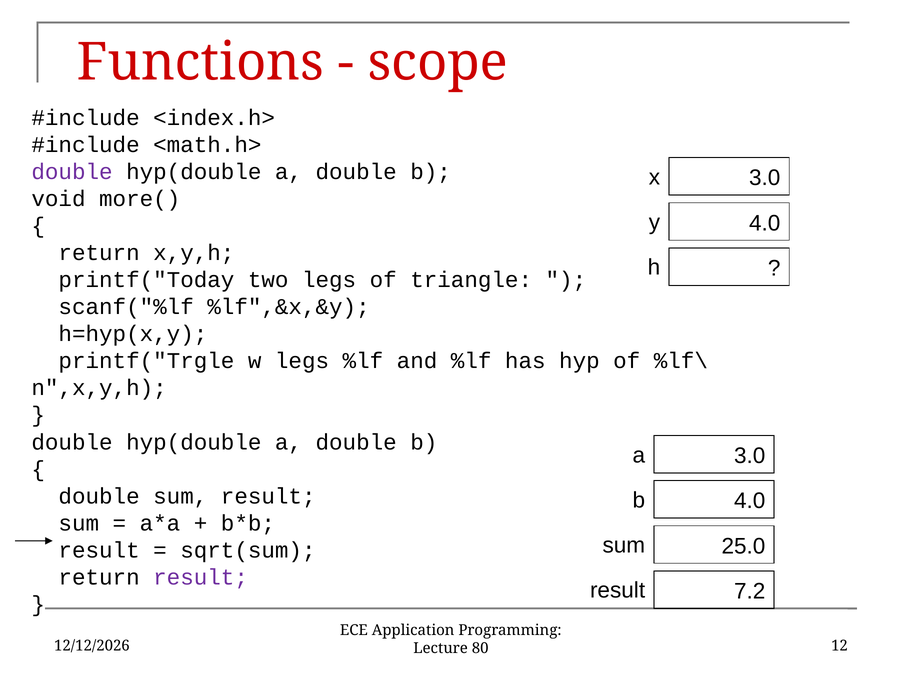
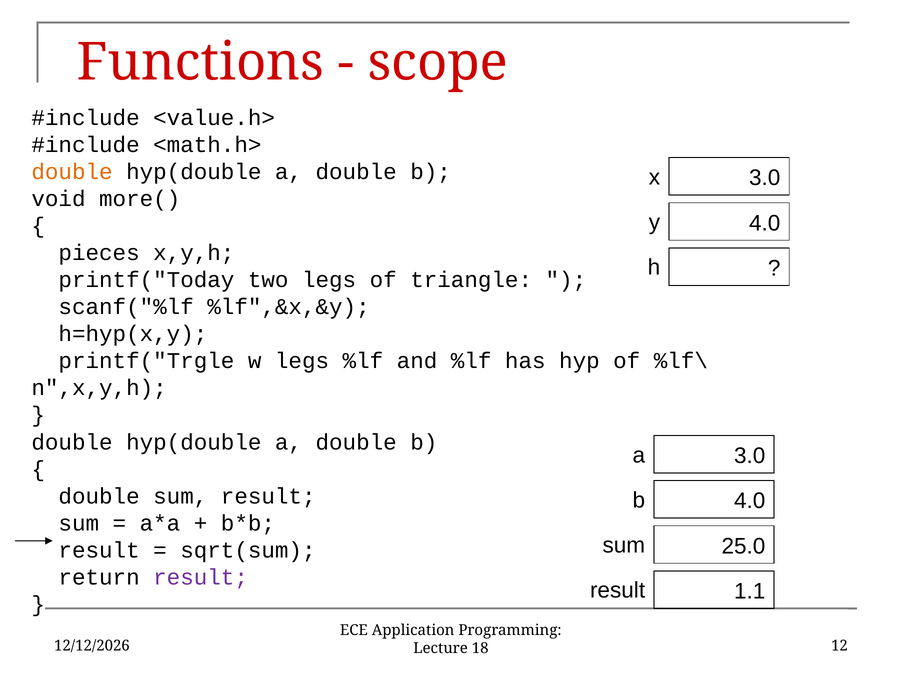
<index.h>: <index.h> -> <value.h> (214, 118)
double colour: purple -> orange (72, 172)
return: return -> pieces (99, 253)
7.2: 7.2 -> 1.1 (750, 592)
80: 80 -> 18 (480, 649)
